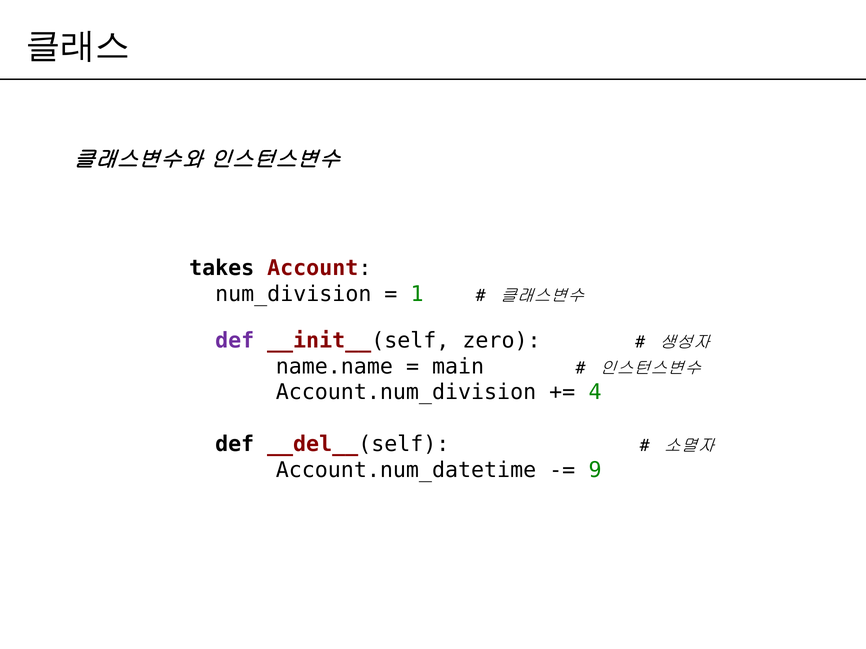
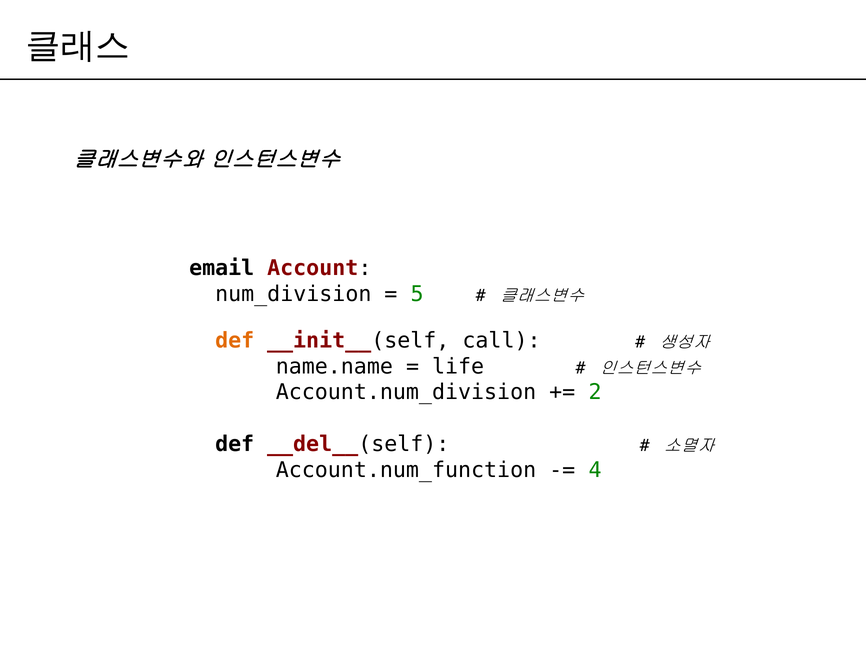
takes: takes -> email (222, 269)
1: 1 -> 5 (417, 294)
def colour: purple -> orange (235, 341)
zero: zero -> call (502, 341)
main: main -> life (458, 367)
4: 4 -> 2 (595, 393)
Account.num_datetime: Account.num_datetime -> Account.num_function (406, 471)
9: 9 -> 4 (595, 471)
